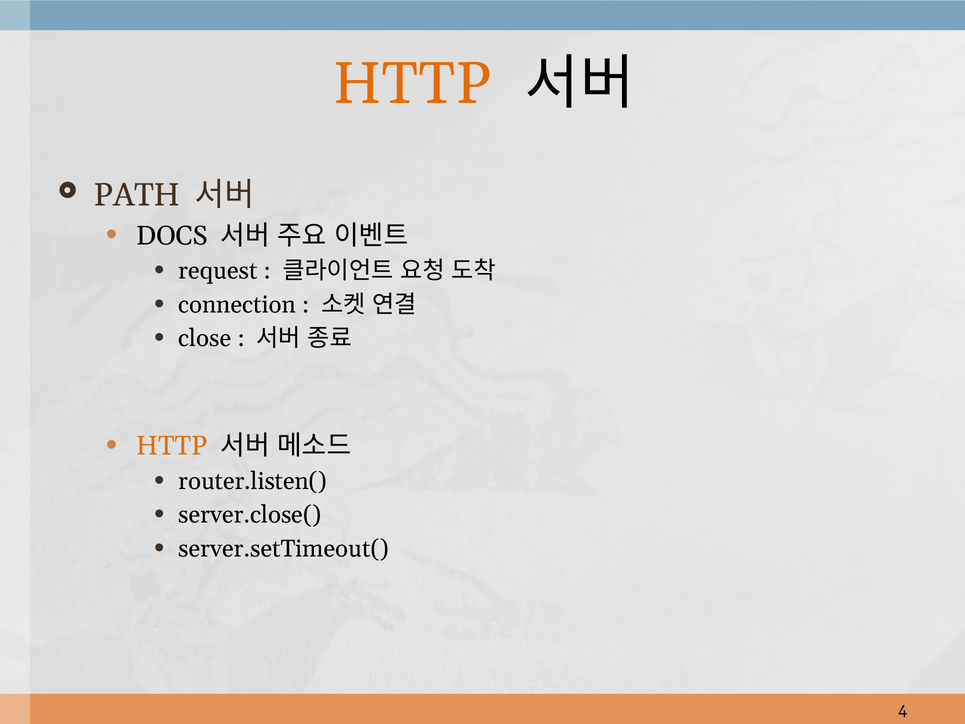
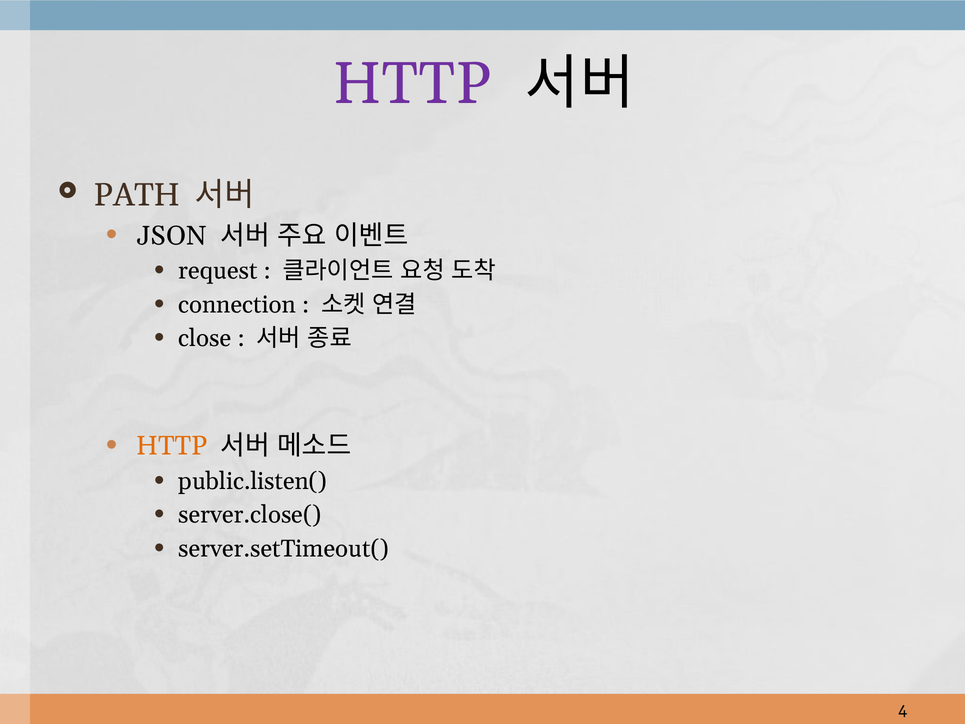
HTTP colour: orange -> purple (413, 84)
DOCS: DOCS -> JSON (172, 236)
router.listen(: router.listen( -> public.listen( (253, 481)
